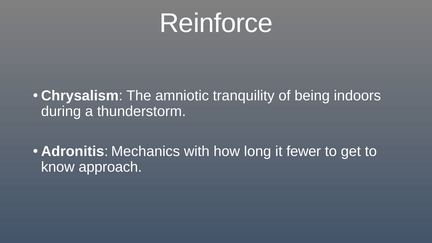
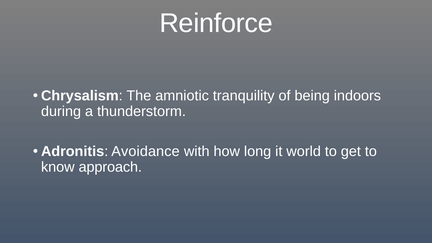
Mechanics: Mechanics -> Avoidance (145, 151)
fewer: fewer -> world (304, 151)
